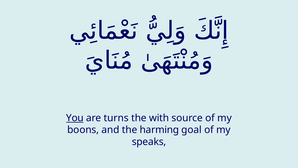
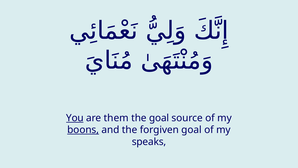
turns: turns -> them (116, 118)
the with: with -> goal (159, 118)
boons underline: none -> present (83, 130)
harming: harming -> forgiven (159, 130)
